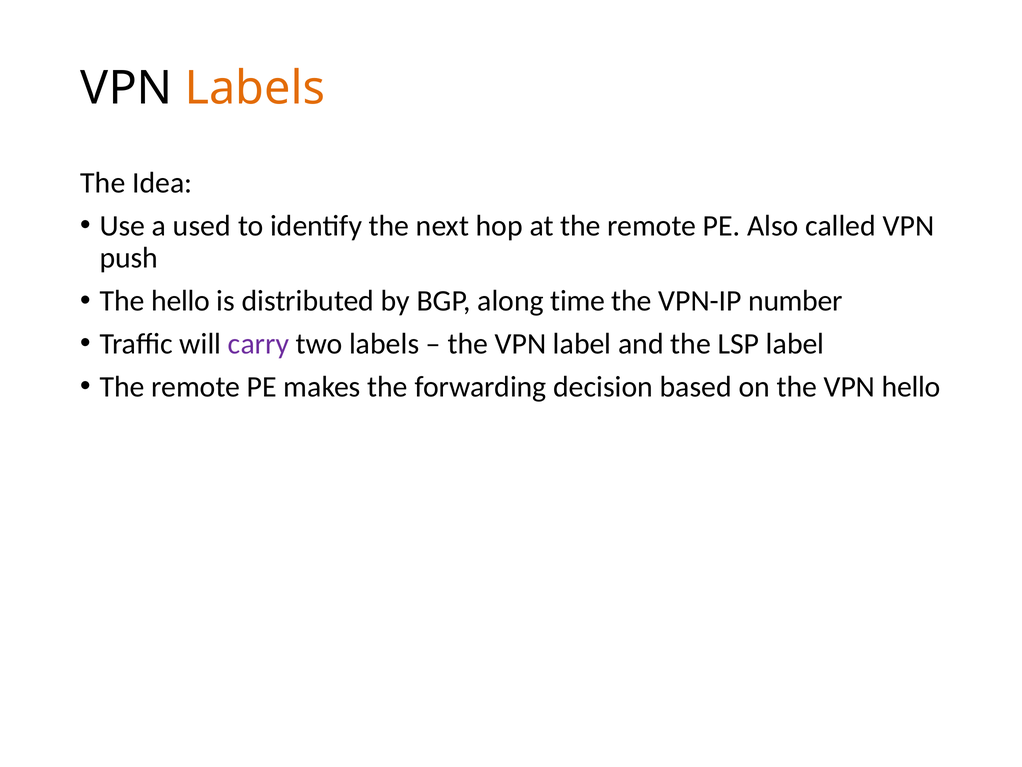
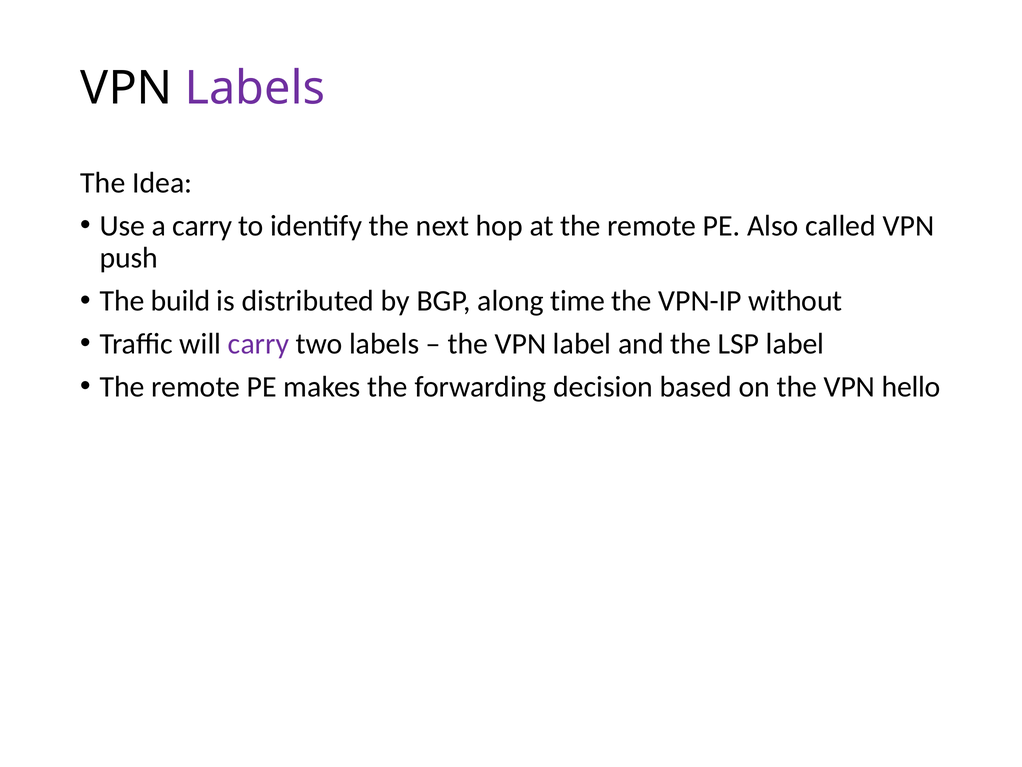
Labels colour: orange -> purple (255, 88)
a used: used -> carry (202, 226)
The hello: hello -> build (181, 301)
number: number -> without (795, 301)
